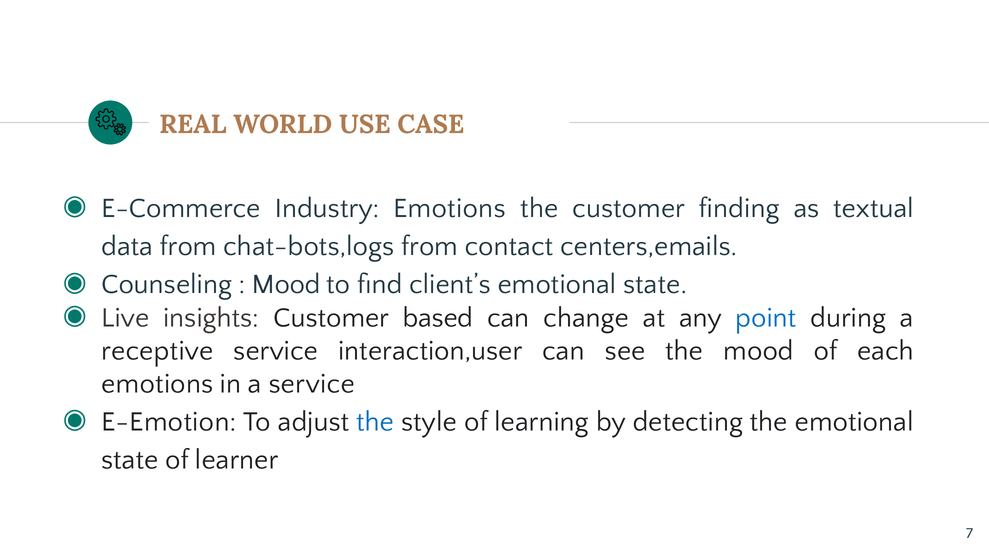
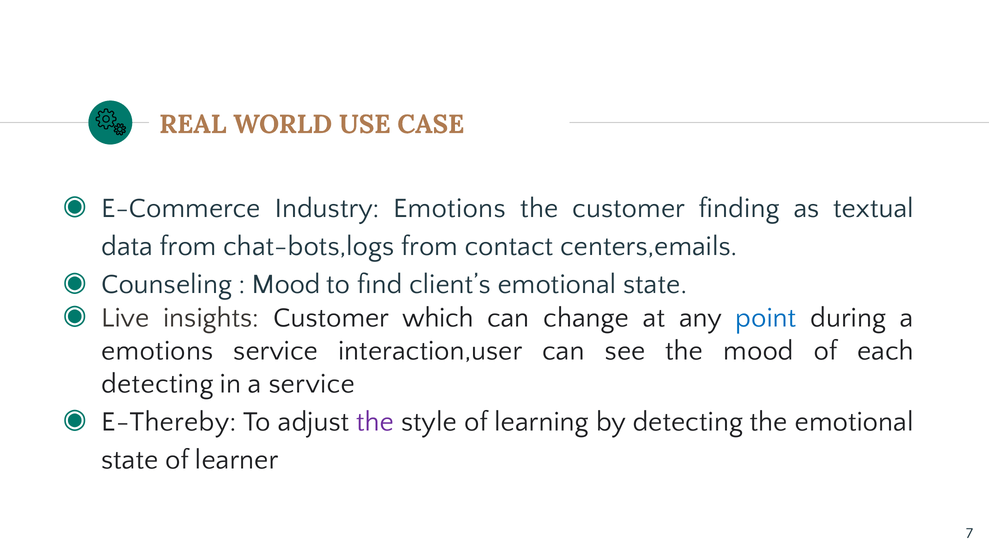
based: based -> which (438, 317)
receptive: receptive -> emotions (157, 350)
emotions: emotions -> detecting (157, 383)
E-Emotion: E-Emotion -> E-Thereby (169, 421)
the colour: blue -> purple (375, 421)
